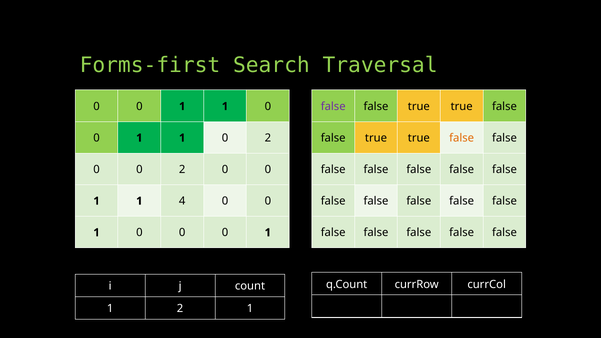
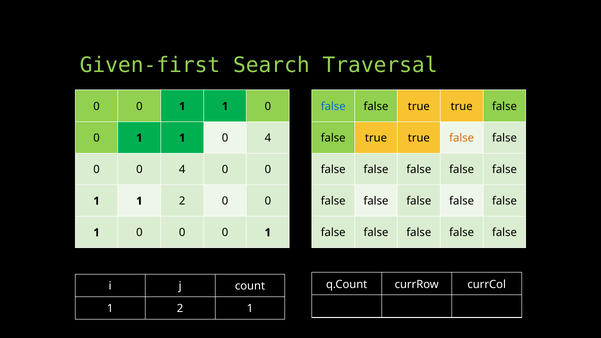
Forms-first: Forms-first -> Given-first (150, 65)
false colour: purple -> blue (333, 106)
1 0 2: 2 -> 4 (268, 138)
0 0 2: 2 -> 4 (182, 169)
1 1 4: 4 -> 2 (182, 201)
